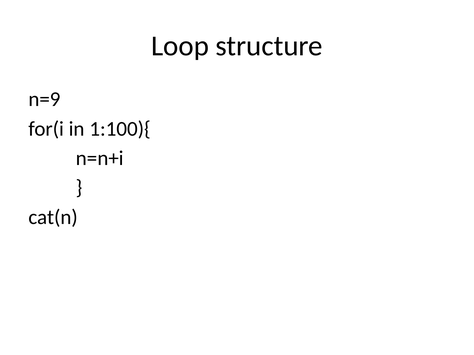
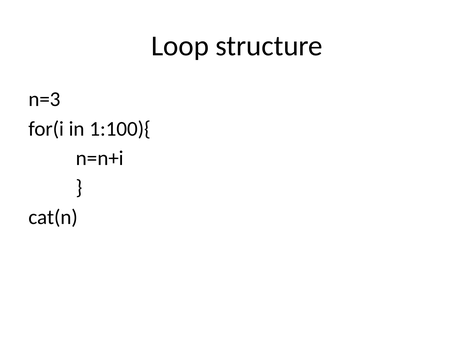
n=9: n=9 -> n=3 (45, 99)
